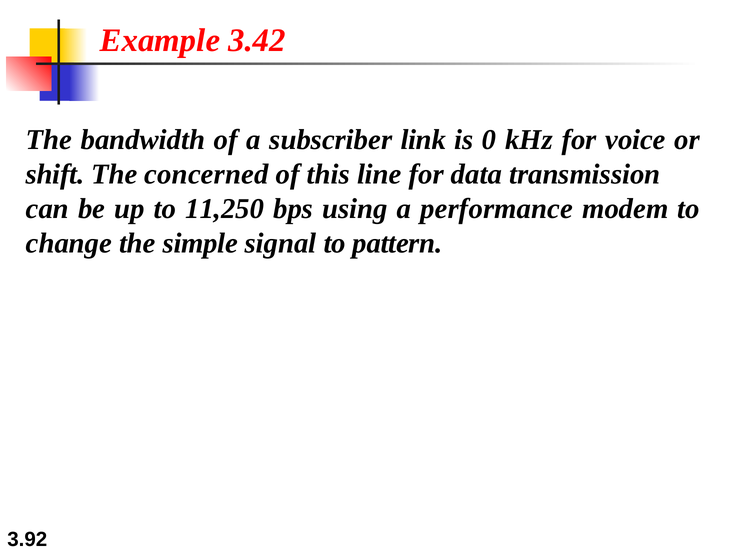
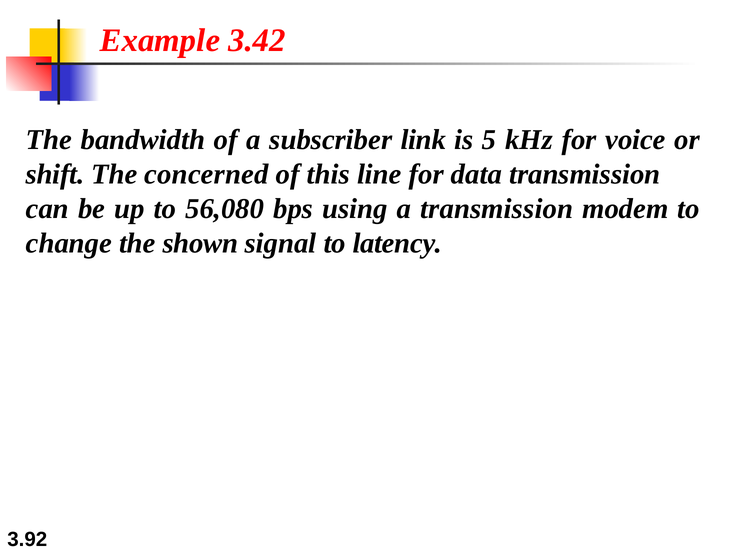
0: 0 -> 5 (489, 140)
11,250: 11,250 -> 56,080 (225, 209)
a performance: performance -> transmission (497, 209)
simple: simple -> shown (200, 243)
pattern: pattern -> latency (397, 243)
